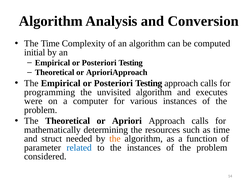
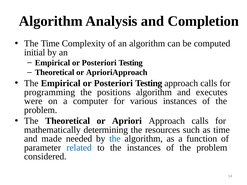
Conversion: Conversion -> Completion (203, 21)
unvisited: unvisited -> positions (114, 92)
struct: struct -> made (52, 139)
the colour: orange -> blue (115, 139)
